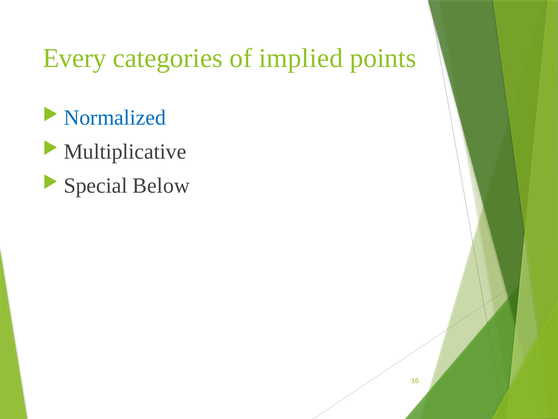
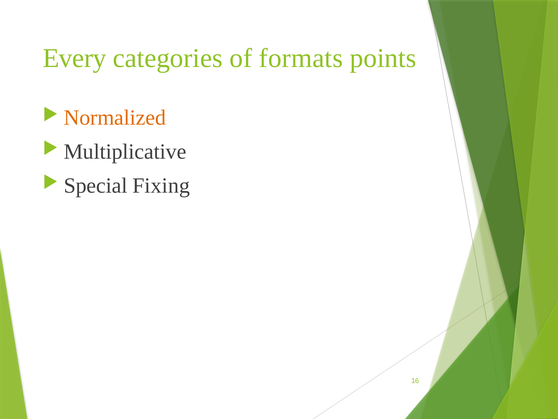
implied: implied -> formats (301, 58)
Normalized colour: blue -> orange (115, 118)
Below: Below -> Fixing (161, 185)
